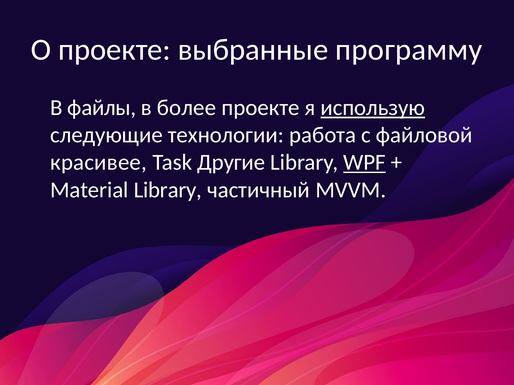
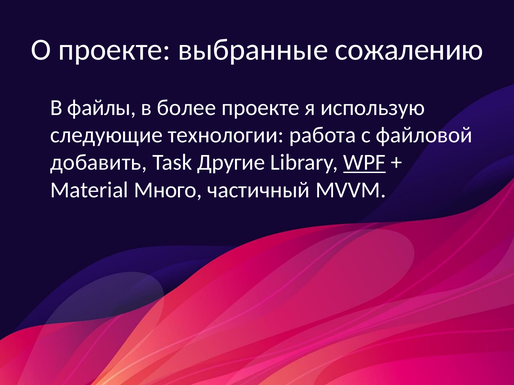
программу: программу -> сожалению (409, 50)
использую underline: present -> none (373, 108)
красивее: красивее -> добавить (99, 163)
Material Library: Library -> Много (168, 190)
